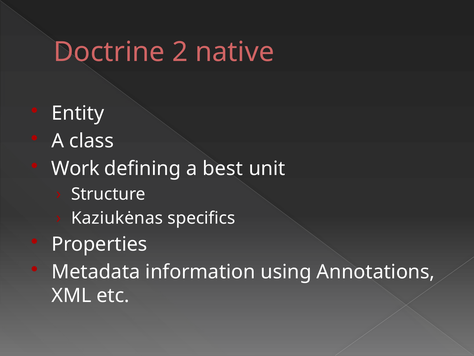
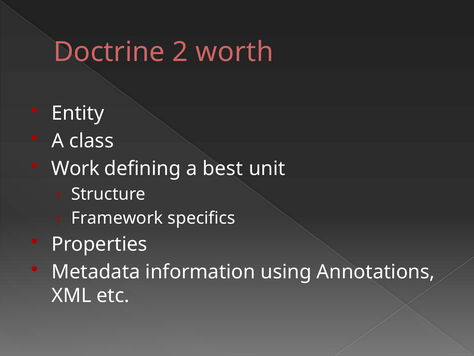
native: native -> worth (235, 52)
Kaziukėnas: Kaziukėnas -> Framework (117, 218)
